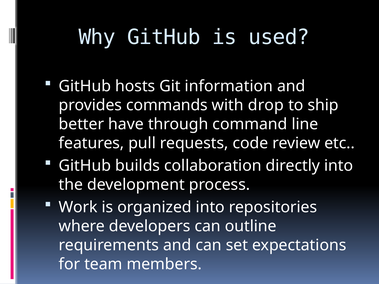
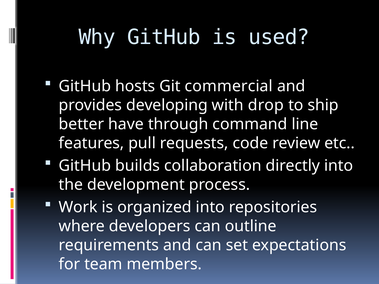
information: information -> commercial (229, 86)
commands: commands -> developing (167, 105)
